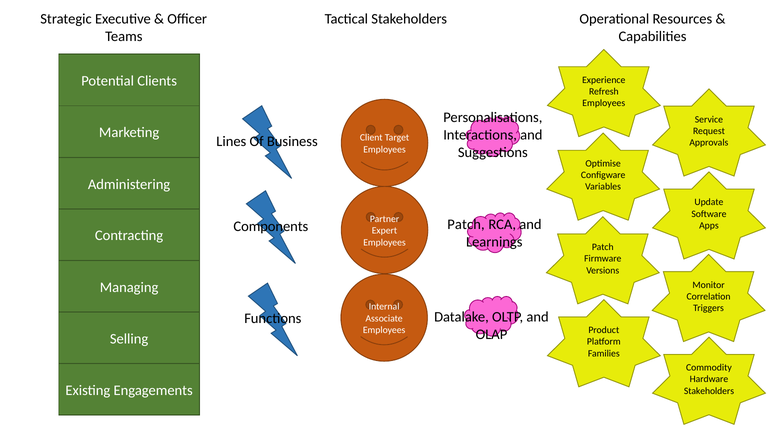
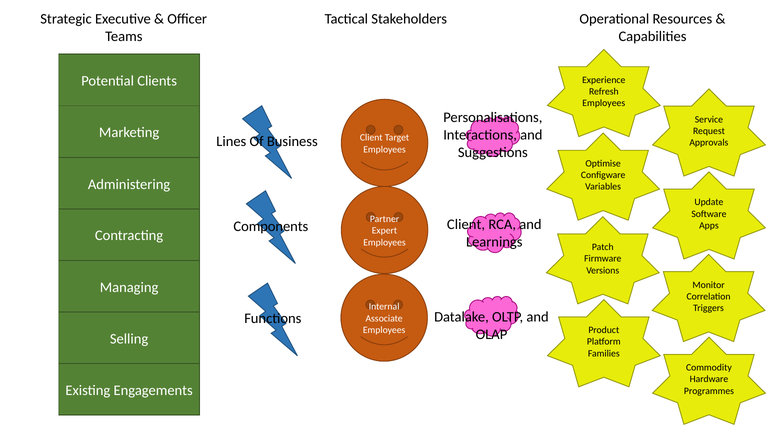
Patch: Patch -> Client (466, 224)
Stakeholders: Stakeholders -> Programmes (709, 390)
